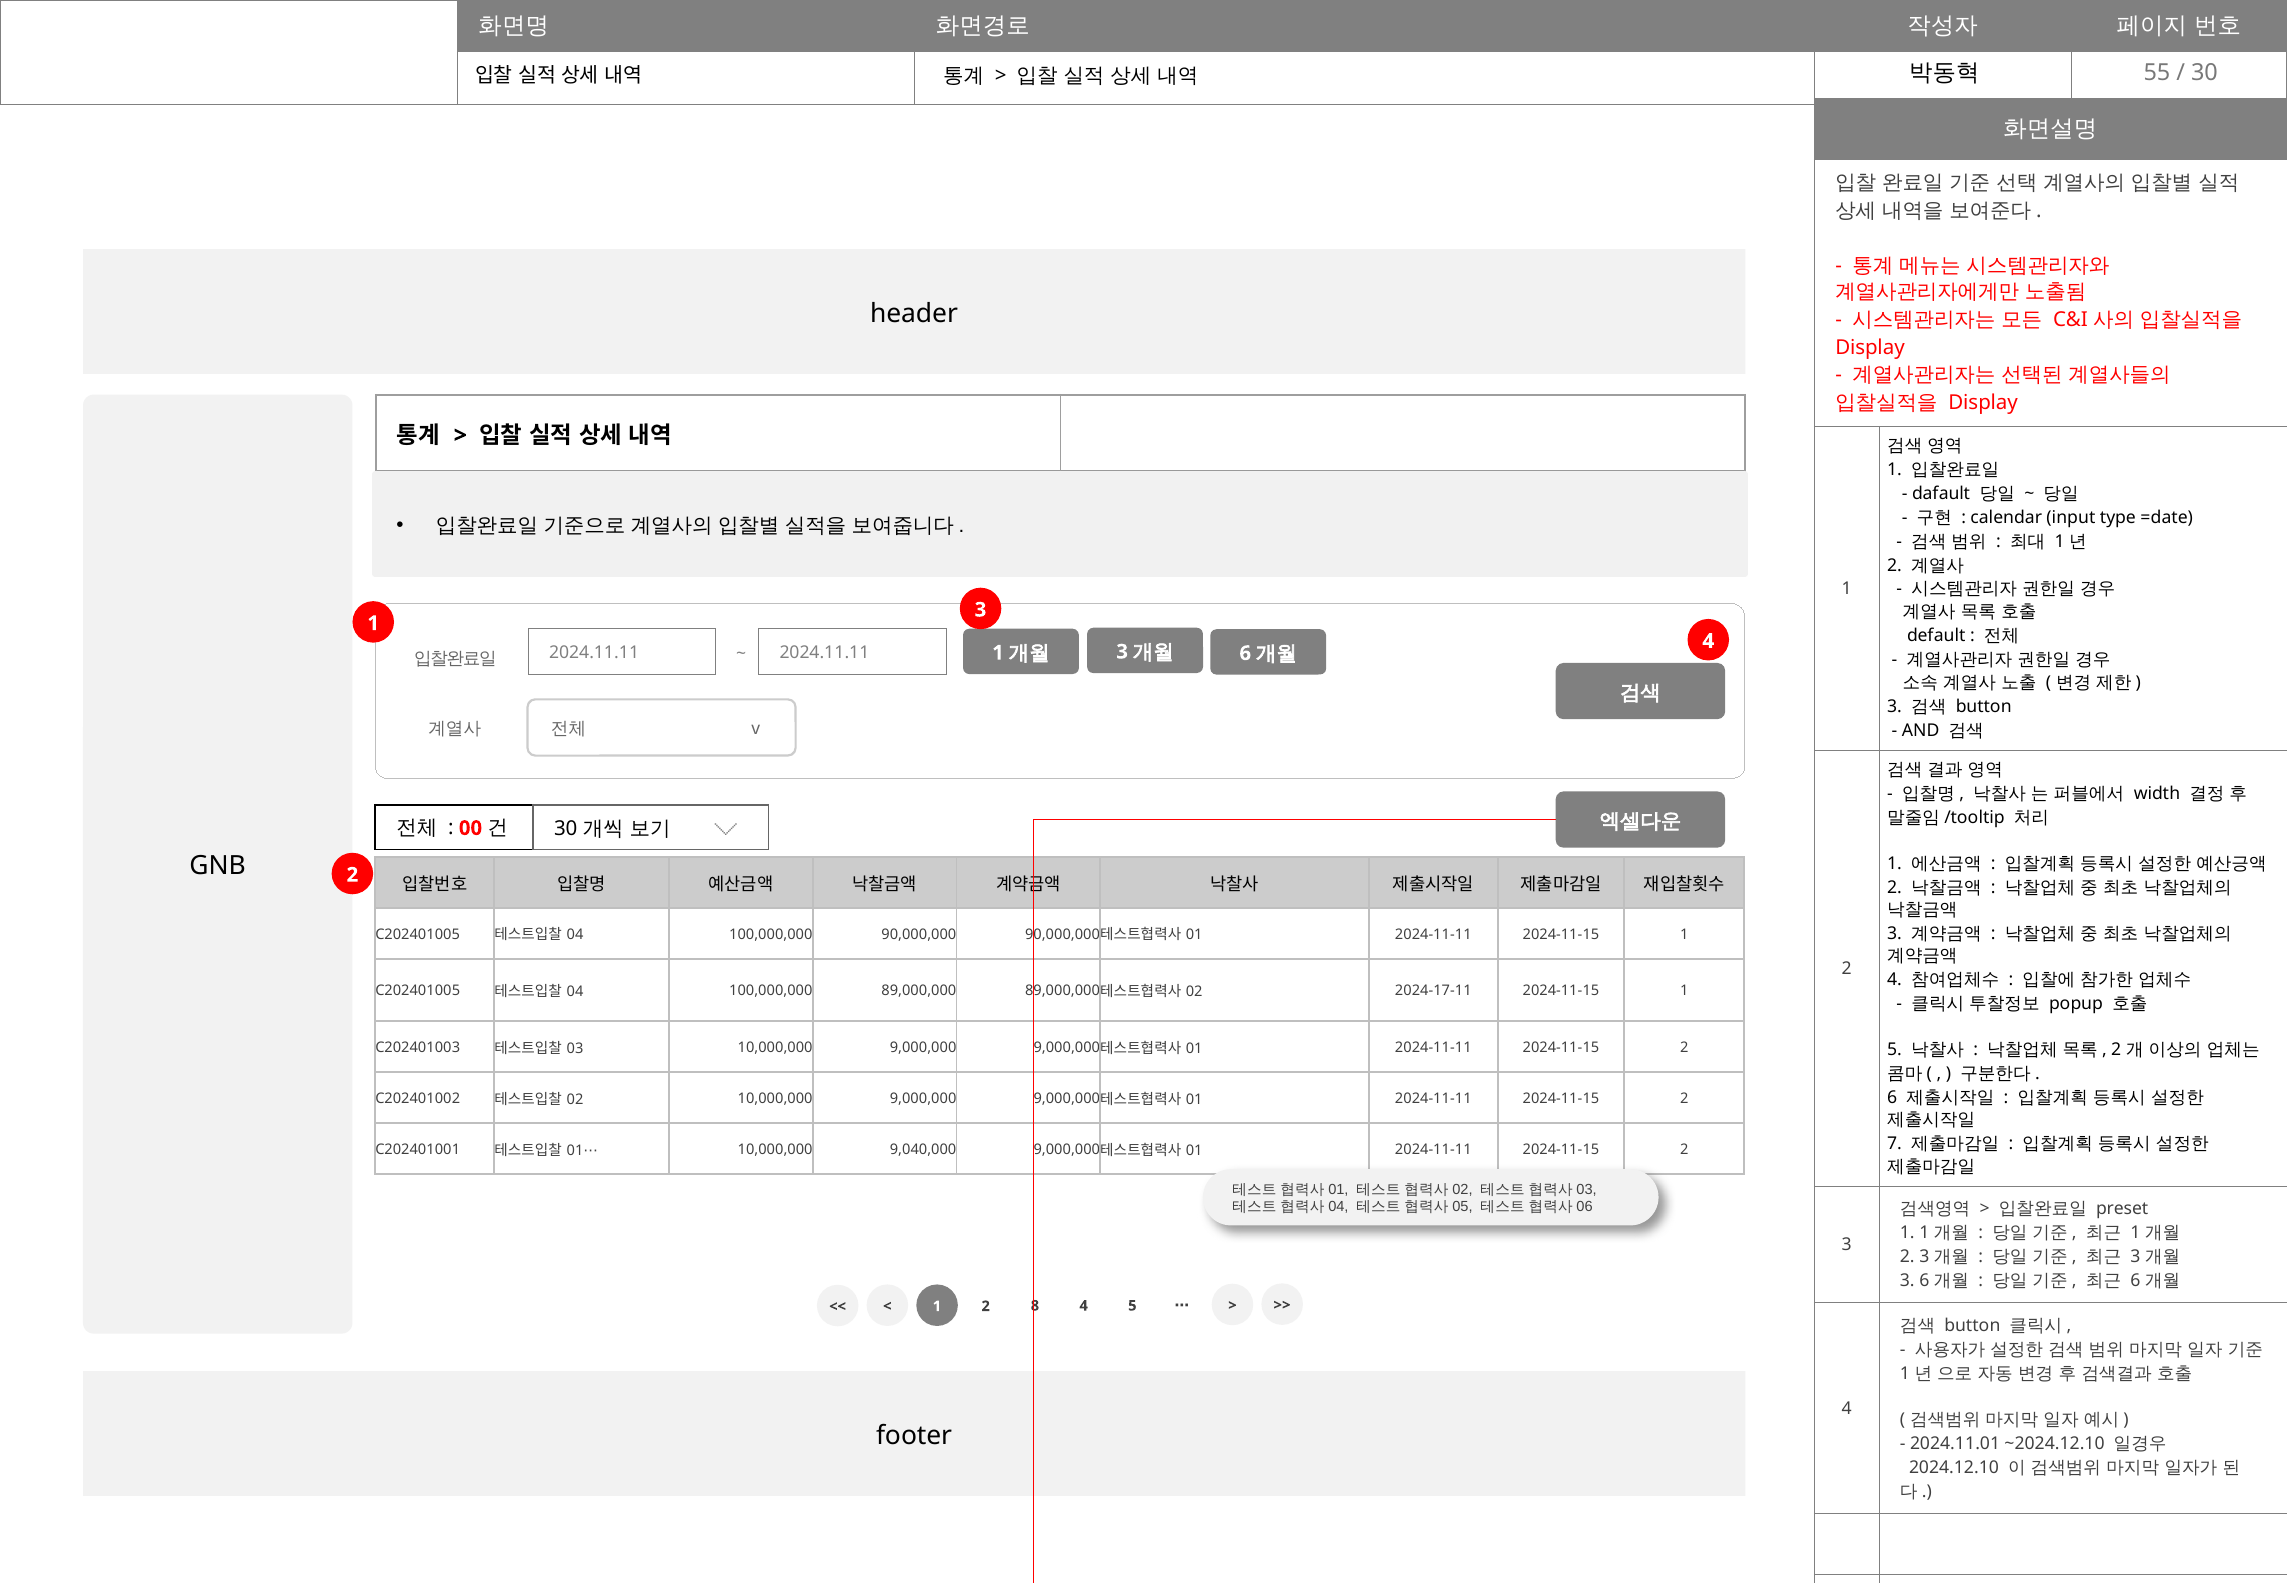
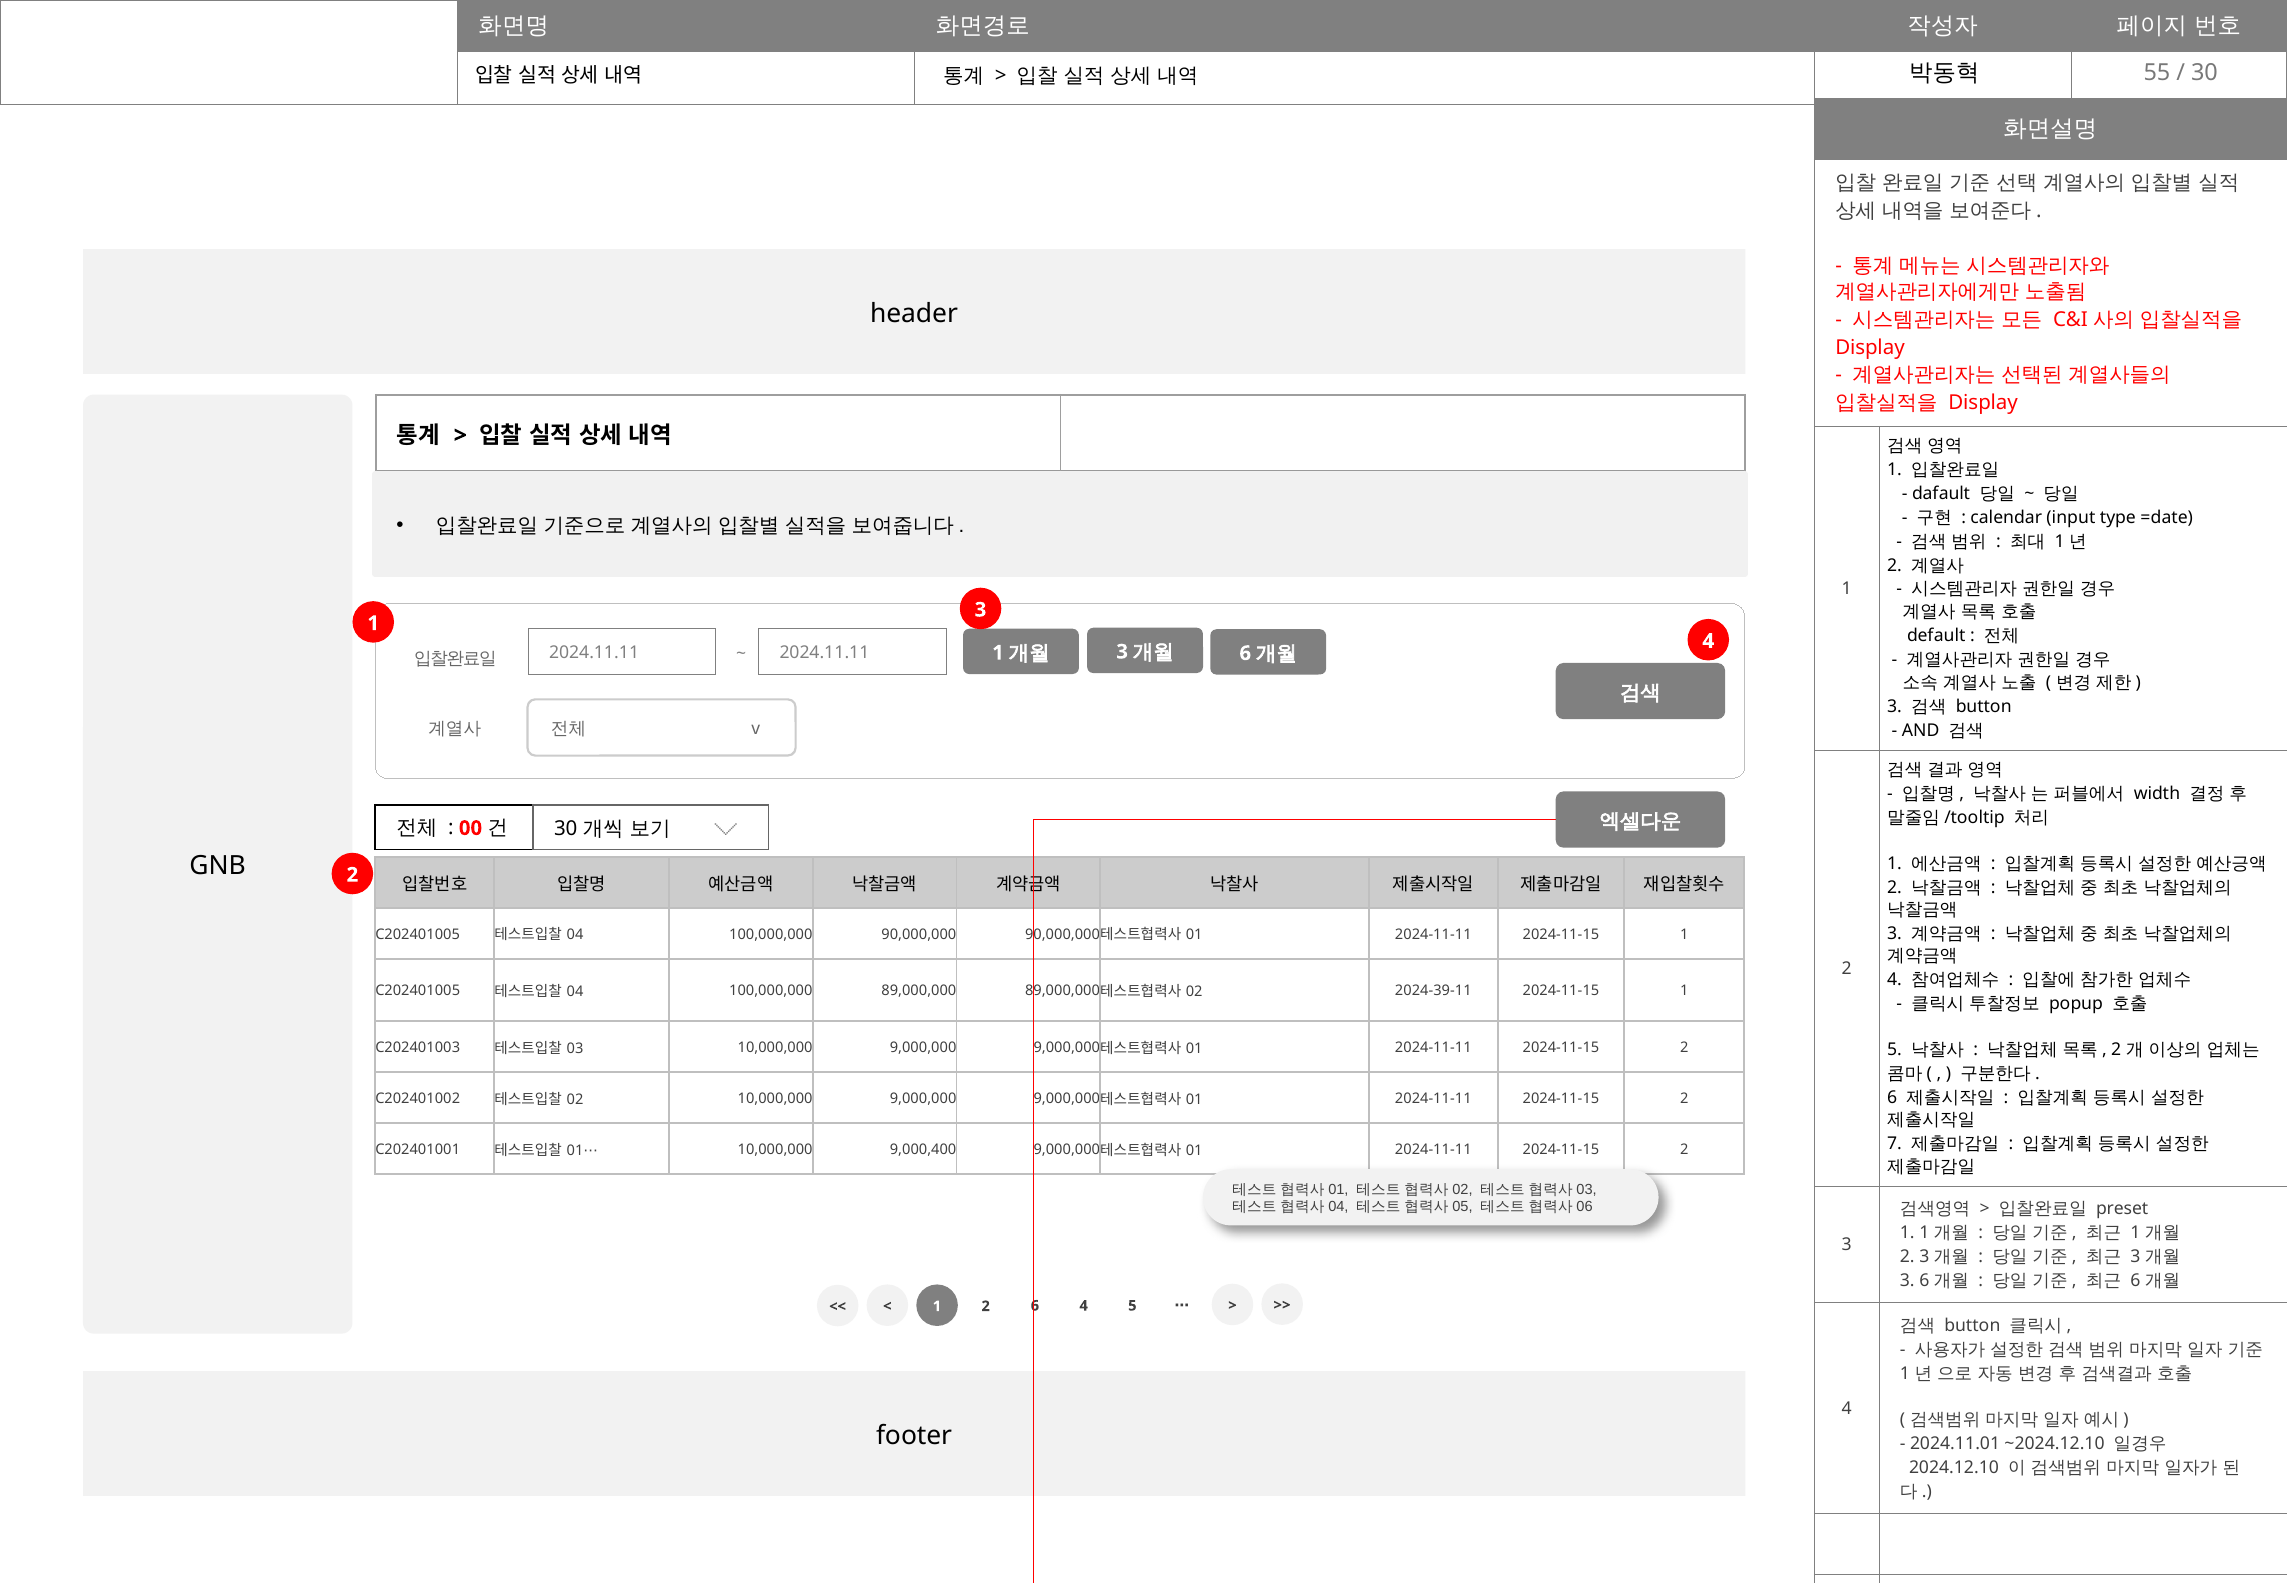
2024-17-11: 2024-17-11 -> 2024-39-11 (1433, 991)
9,040,000: 9,040,000 -> 9,000,400 (923, 1150)
2 8: 8 -> 6 (1035, 1306)
